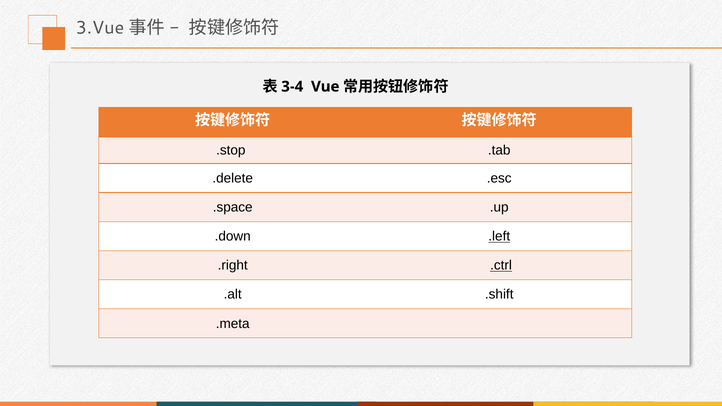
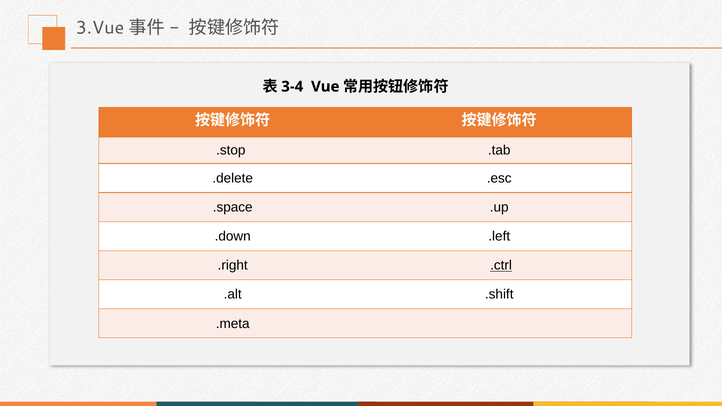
.left underline: present -> none (499, 236)
